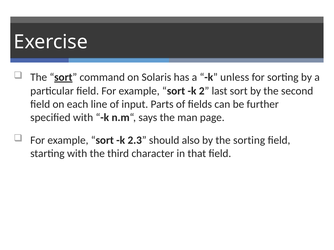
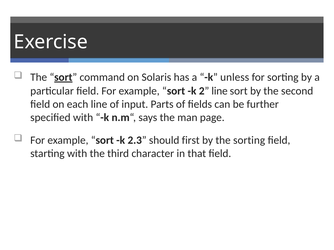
2 last: last -> line (220, 91)
also: also -> first (191, 140)
